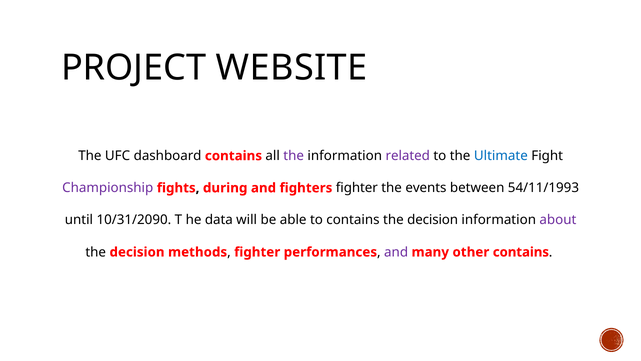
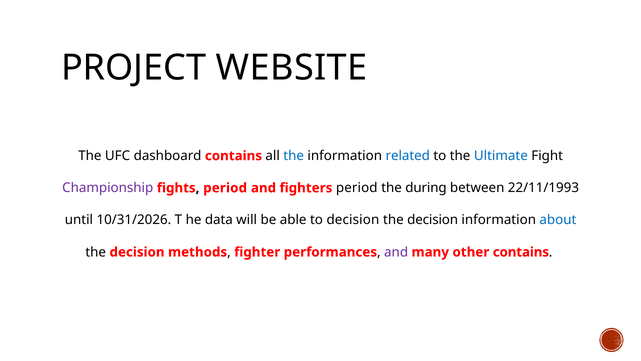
the colour: purple -> blue (294, 156)
related colour: purple -> blue (408, 156)
fights during: during -> period (225, 188)
fighters fighter: fighter -> period (357, 188)
events: events -> during (426, 188)
54/11/1993: 54/11/1993 -> 22/11/1993 (543, 188)
10/31/2090: 10/31/2090 -> 10/31/2026 (134, 220)
to contains: contains -> decision (353, 220)
about colour: purple -> blue (558, 220)
